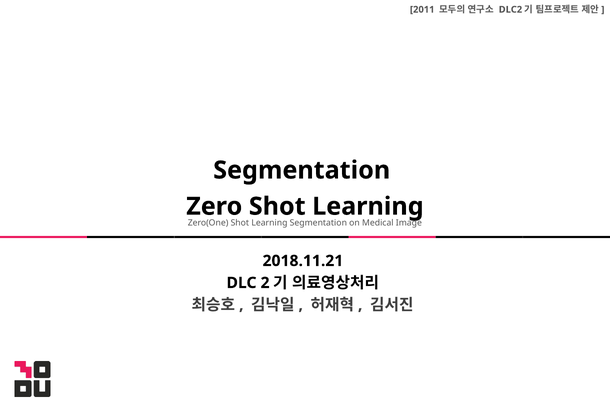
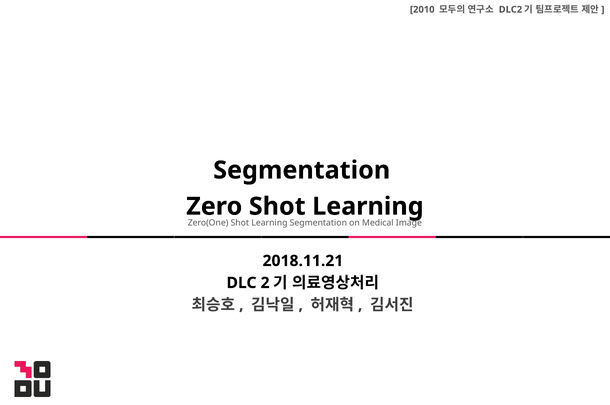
2011: 2011 -> 2010 (422, 10)
